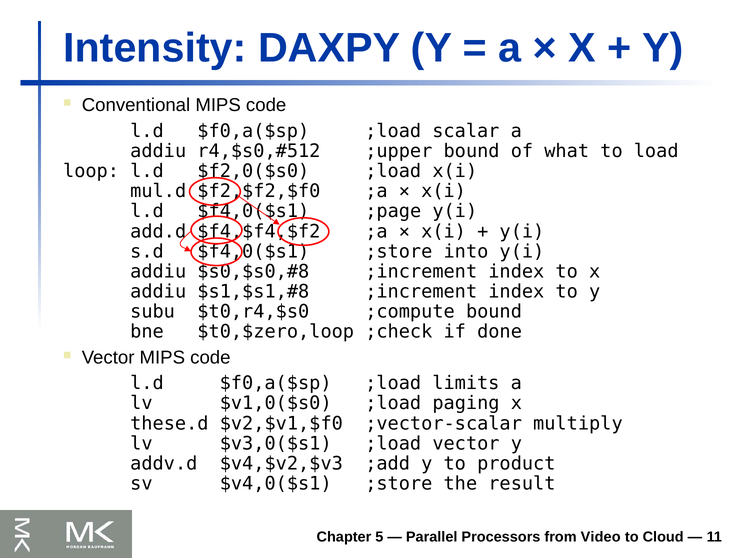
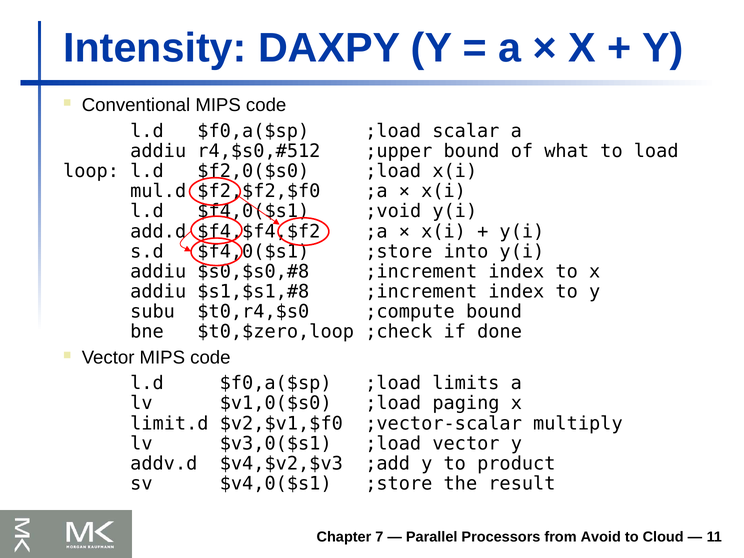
;page: ;page -> ;void (393, 211)
these.d: these.d -> limit.d (169, 423)
5: 5 -> 7 (379, 537)
Video: Video -> Avoid (601, 537)
